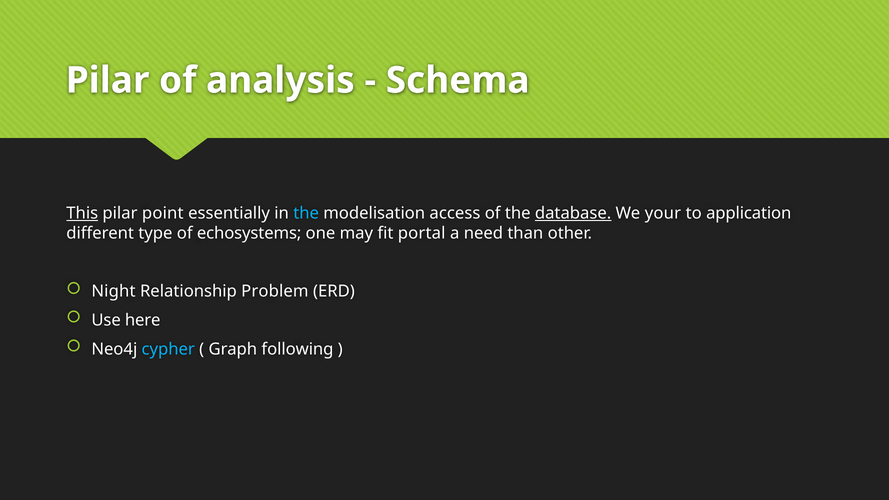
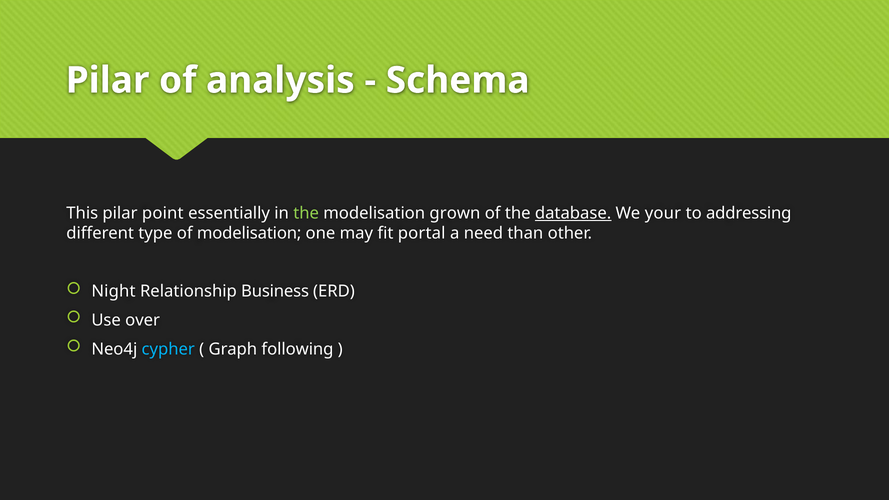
This underline: present -> none (82, 214)
the colour: light blue -> light green (306, 214)
access: access -> grown (455, 214)
application: application -> addressing (749, 214)
of echosystems: echosystems -> modelisation (249, 234)
Problem: Problem -> Business (275, 291)
here: here -> over (143, 320)
